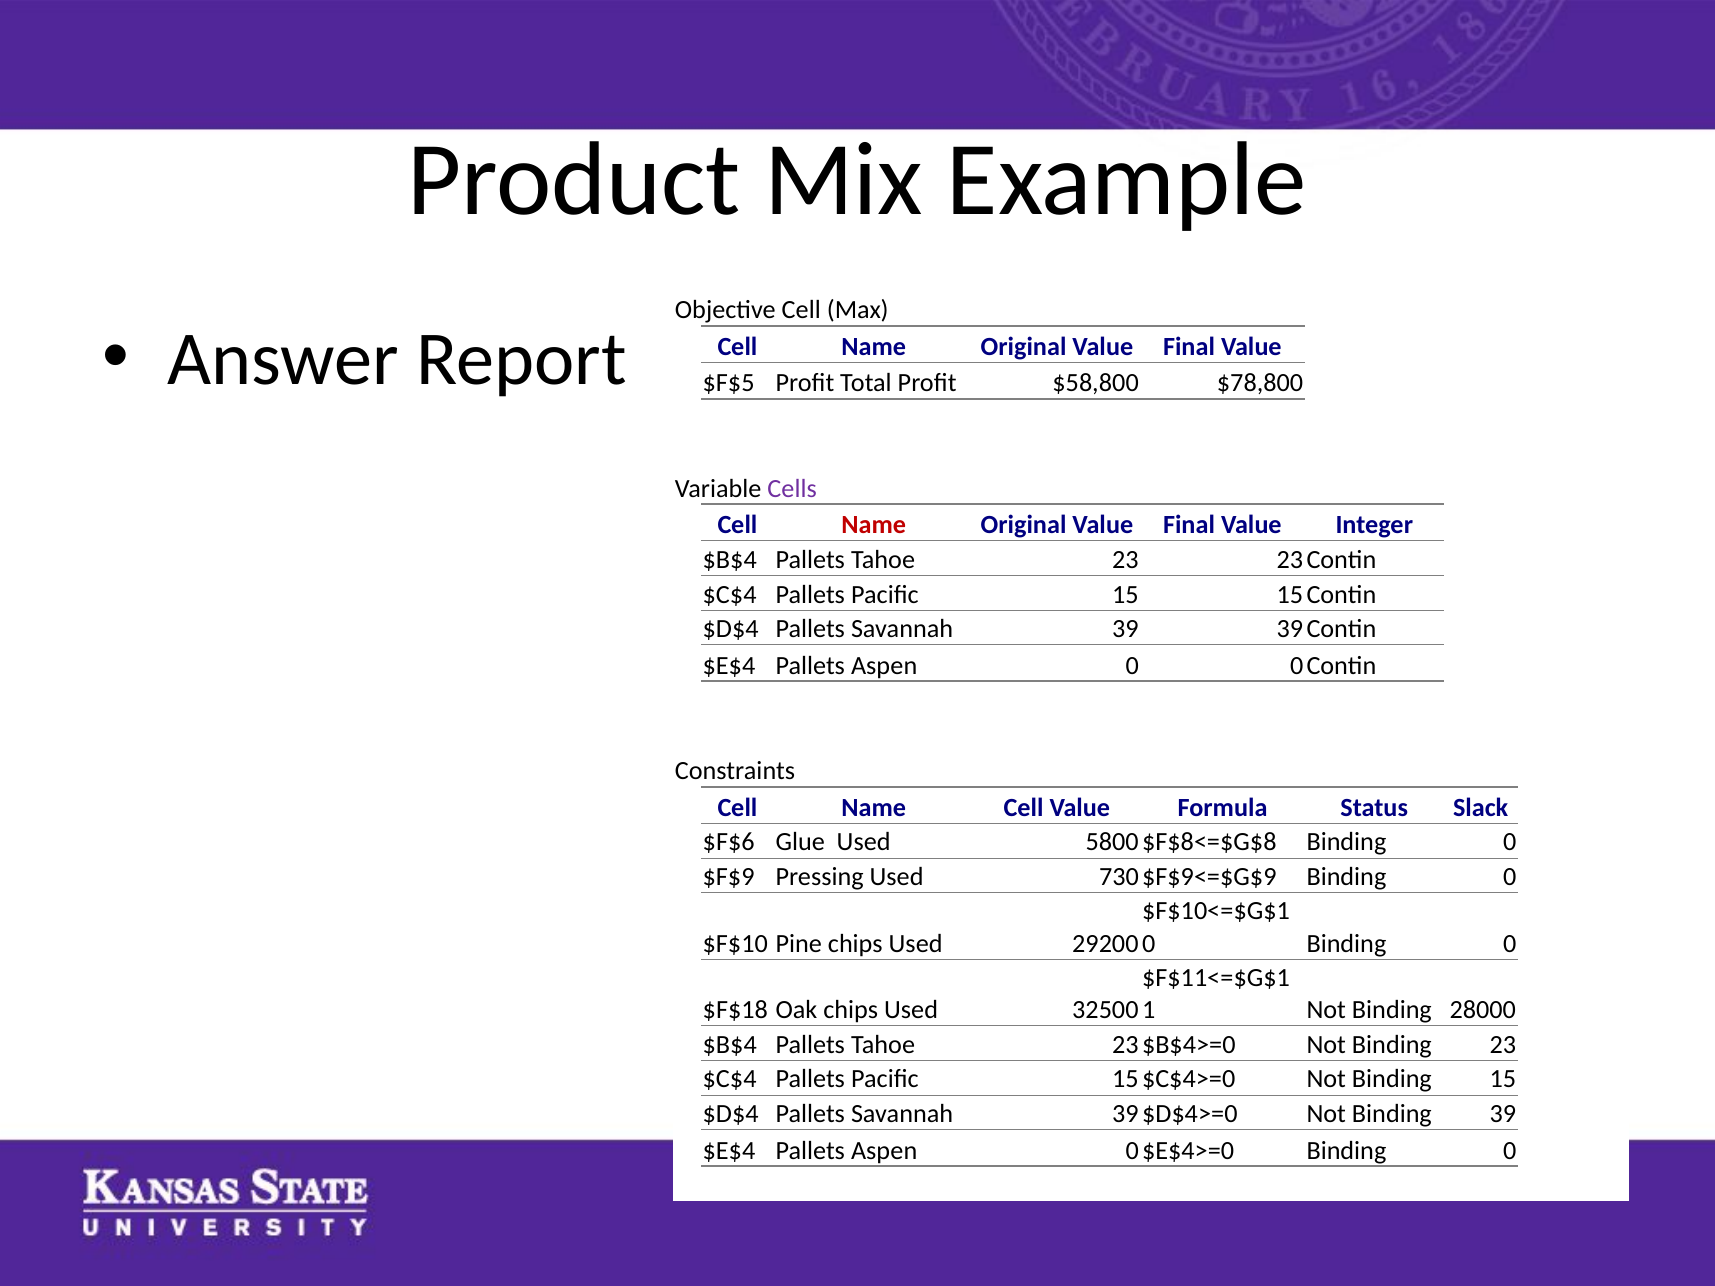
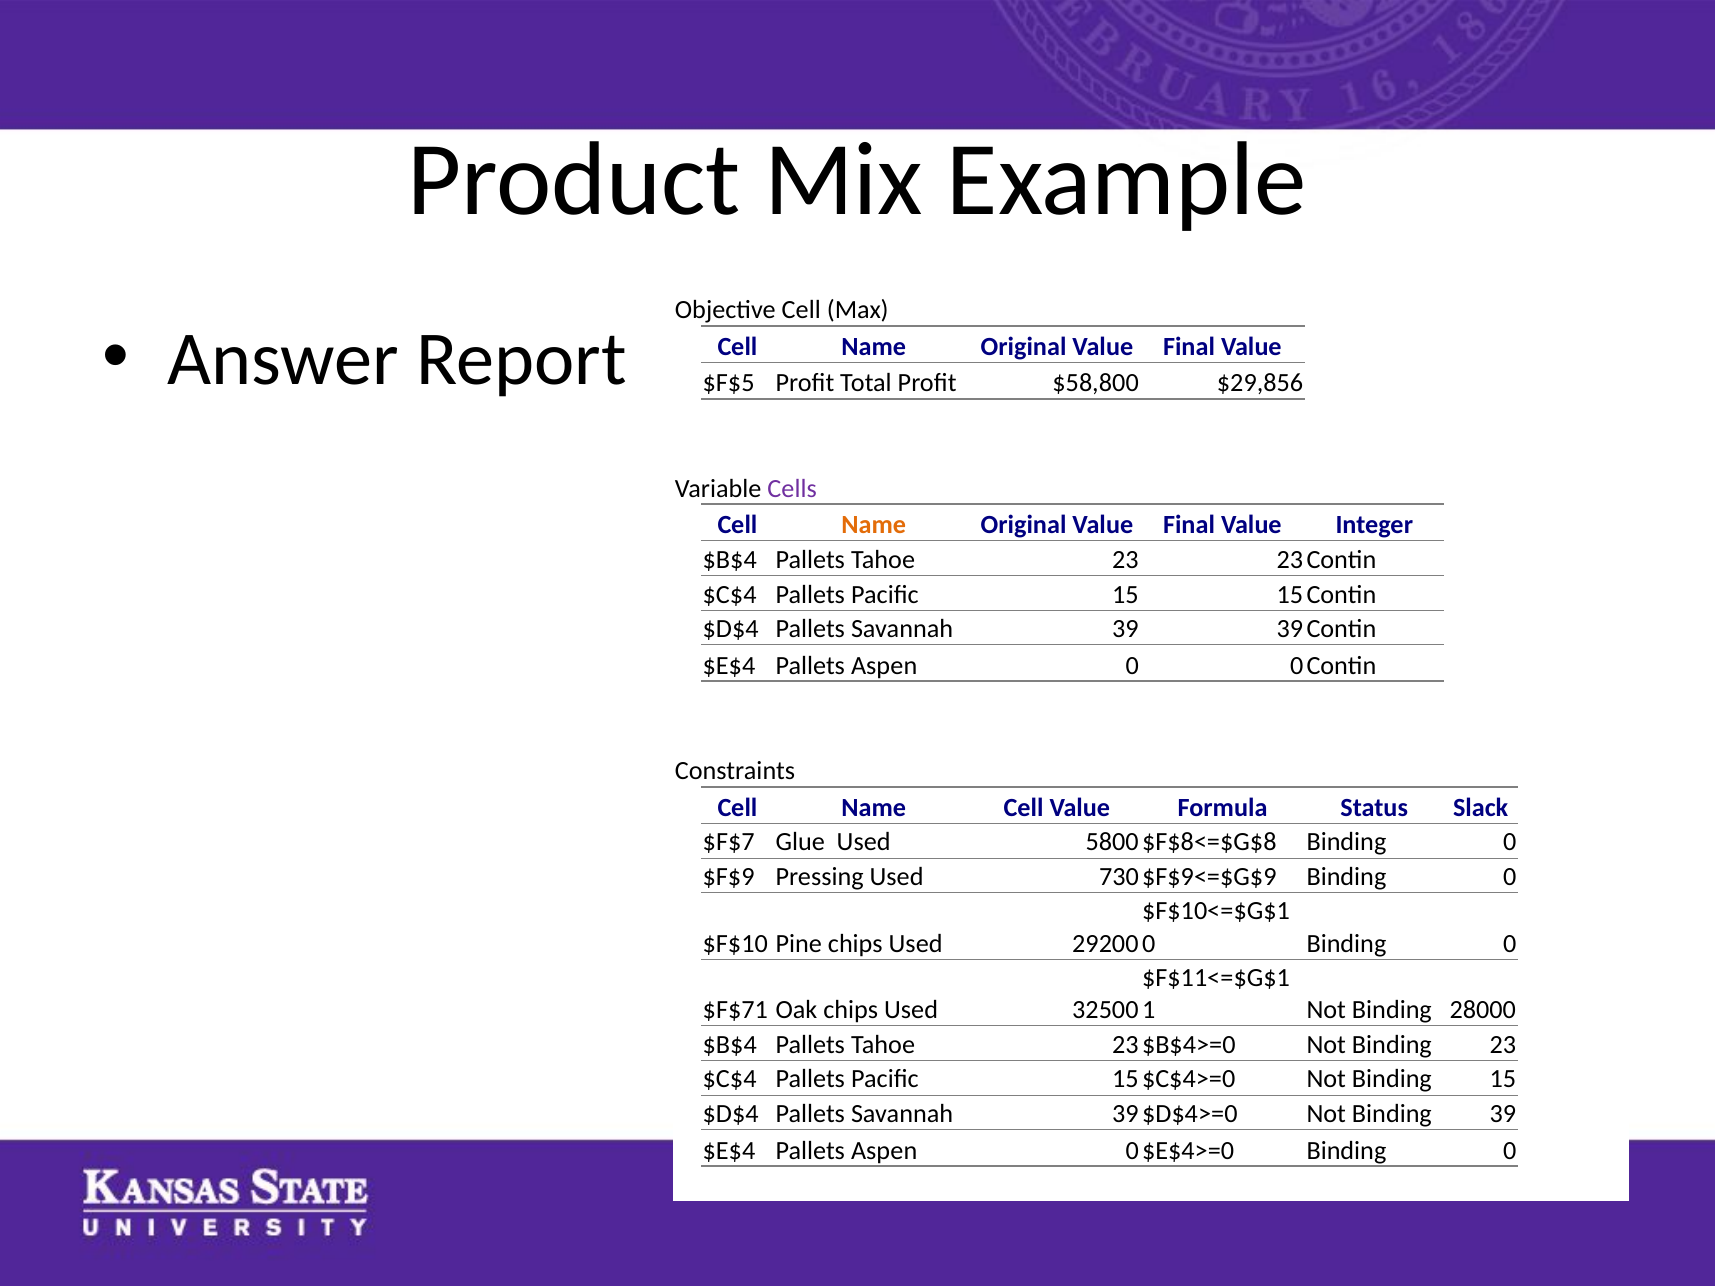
$78,800: $78,800 -> $29,856 (1260, 383)
Name colour: red -> orange (874, 525)
$F$6: $F$6 -> $F$7 (729, 843)
$F$18: $F$18 -> $F$71 (735, 1010)
